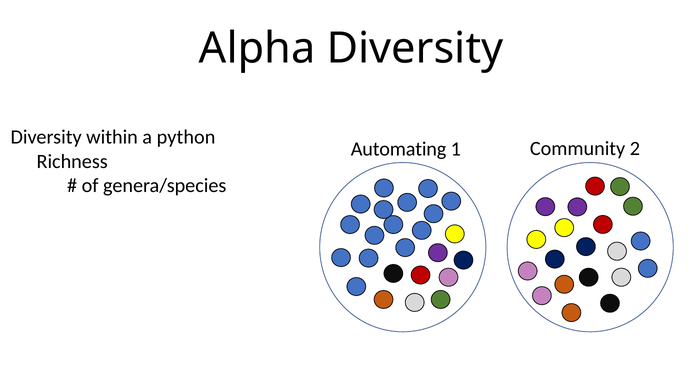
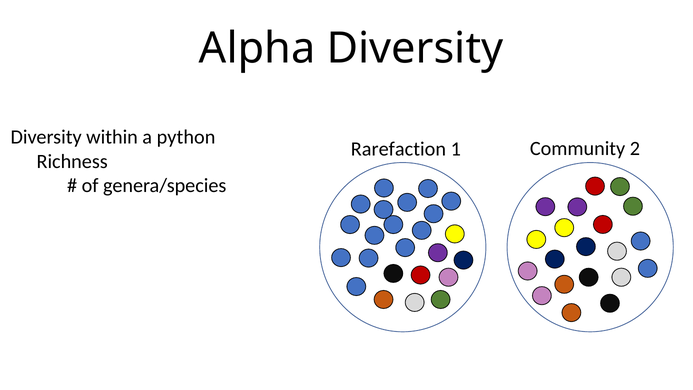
Automating: Automating -> Rarefaction (398, 149)
